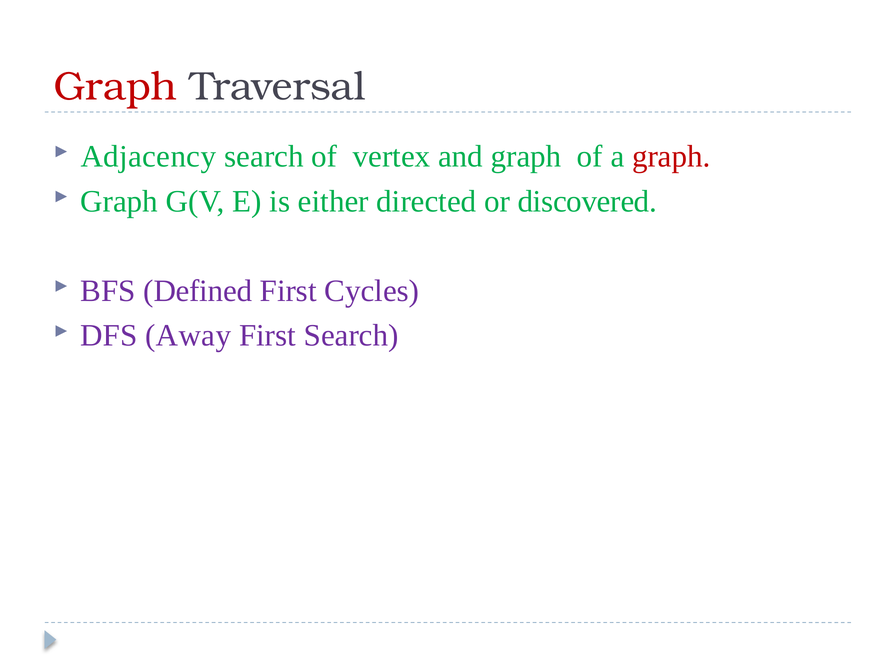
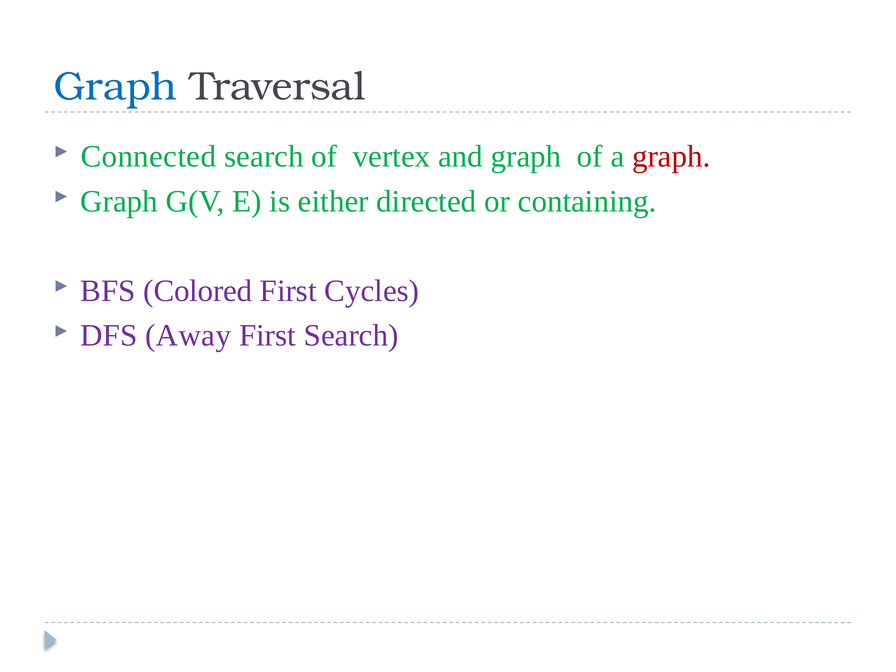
Graph colour: red -> blue (115, 86)
Adjacency: Adjacency -> Connected (148, 157)
discovered: discovered -> containing (587, 201)
Defined: Defined -> Colored (198, 291)
